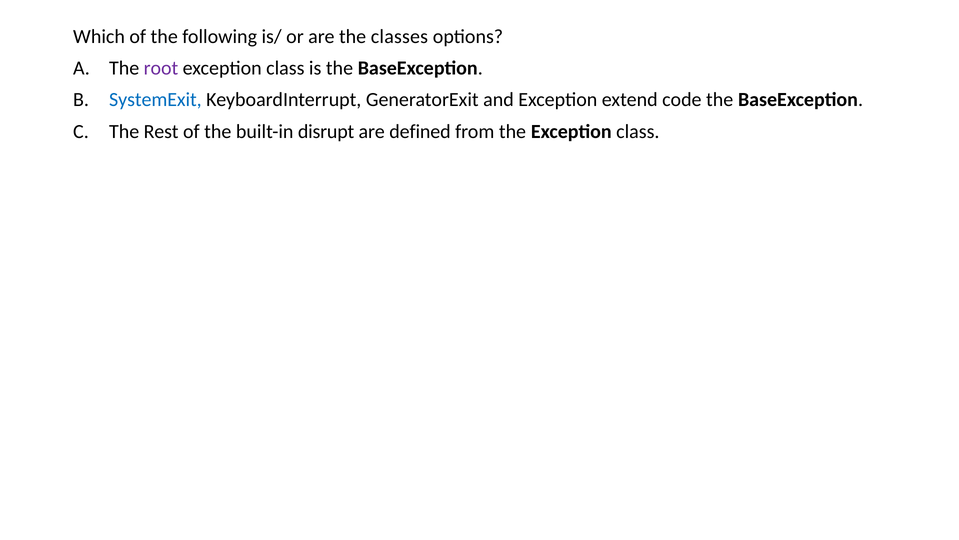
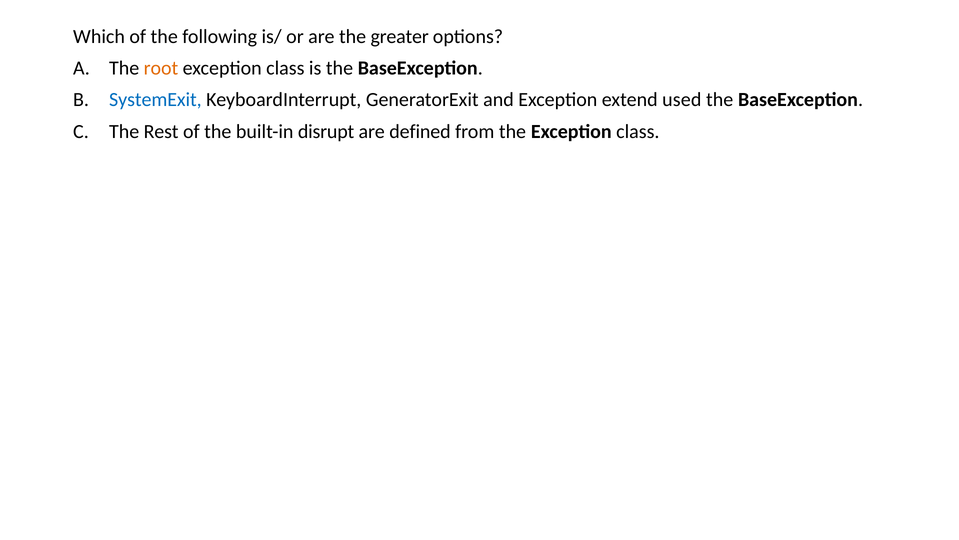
classes: classes -> greater (400, 37)
root colour: purple -> orange (161, 68)
code: code -> used (682, 100)
